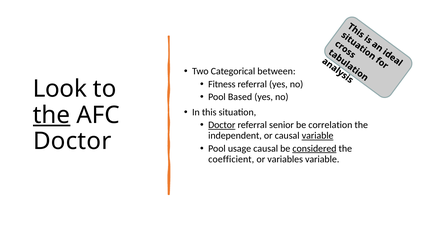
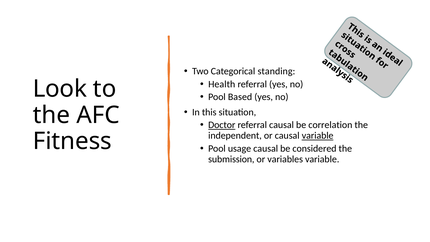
between: between -> standing (276, 71)
Fitness: Fitness -> Health (222, 84)
the underline: present -> none (52, 115)
referral senior: senior -> causal (282, 125)
Doctor: Doctor -> Fitness (72, 141)
considered underline: present -> none (314, 148)
coefficient: coefficient -> submission (231, 159)
